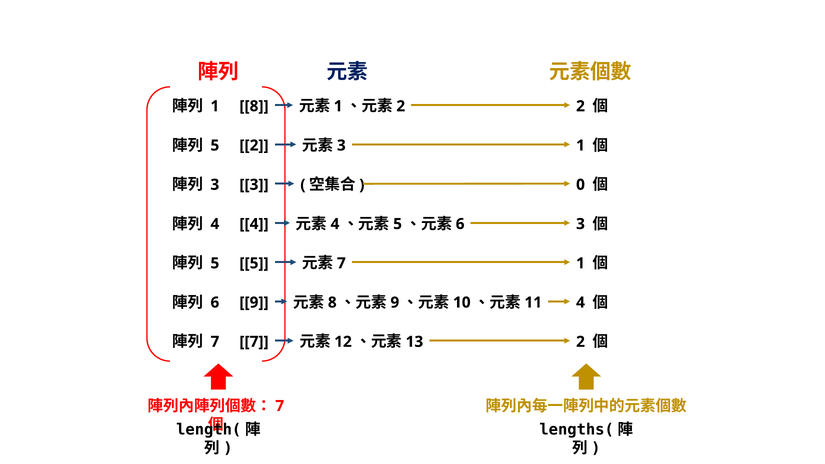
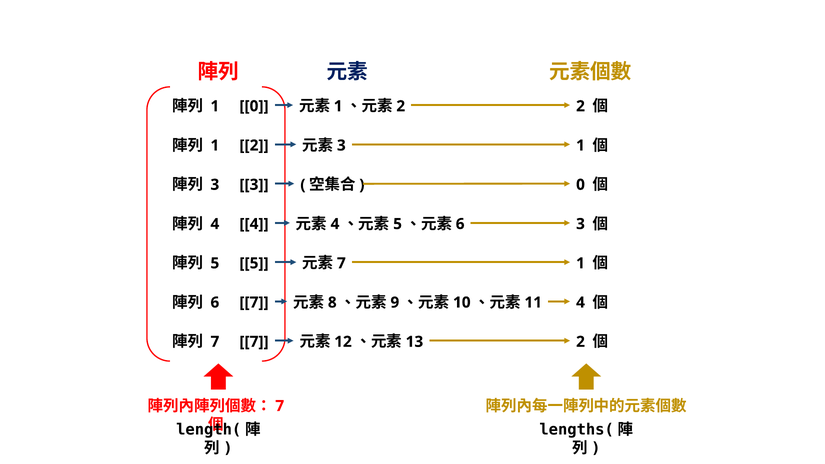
1 8: 8 -> 0 (254, 106)
5: 5 -> 1 (215, 145)
6 9: 9 -> 7 (254, 303)
